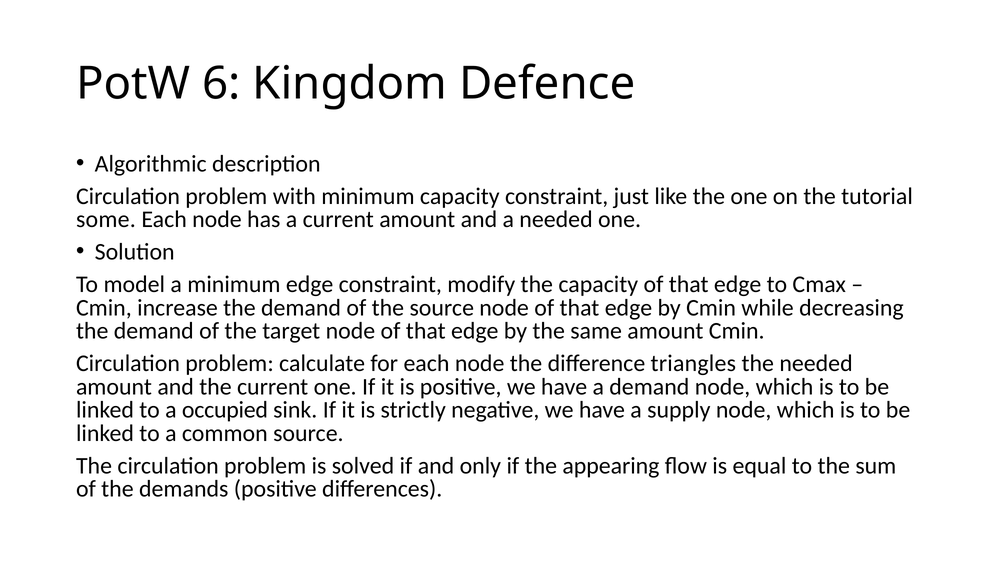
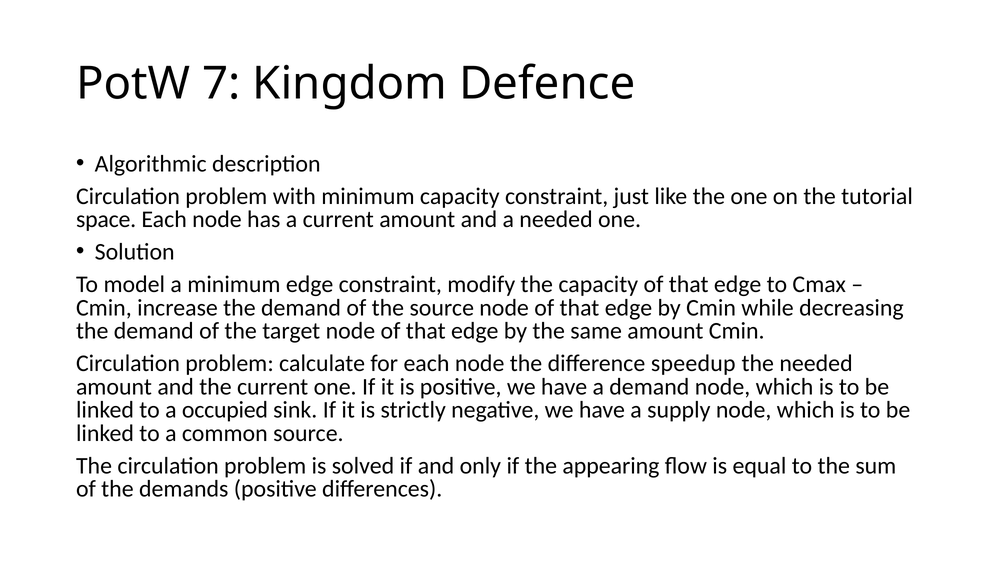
6: 6 -> 7 (221, 84)
some: some -> space (106, 219)
triangles: triangles -> speedup (693, 363)
